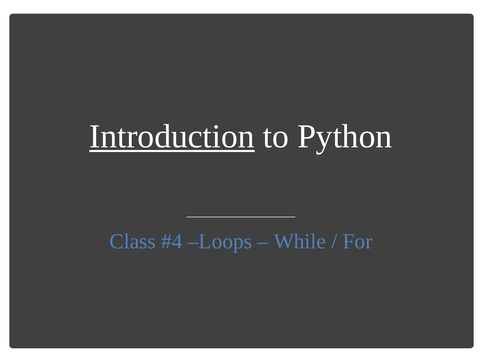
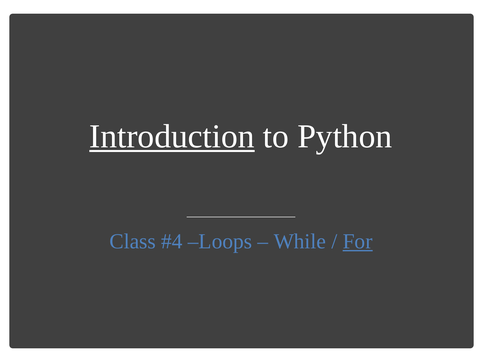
For underline: none -> present (358, 241)
